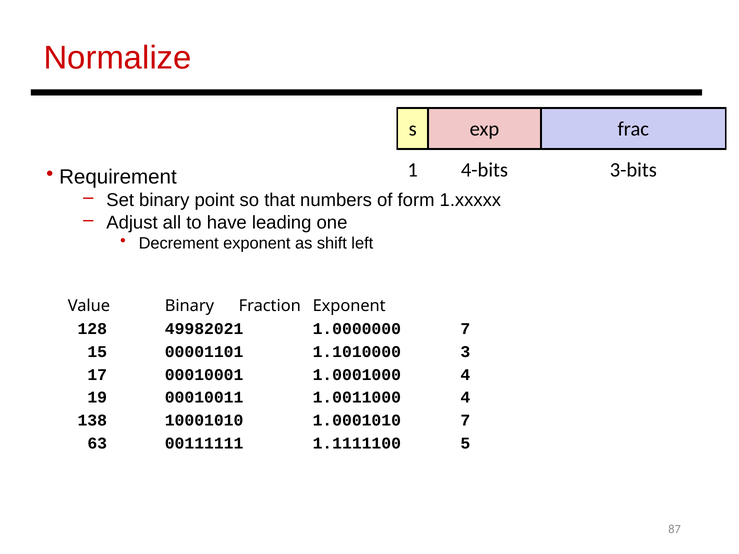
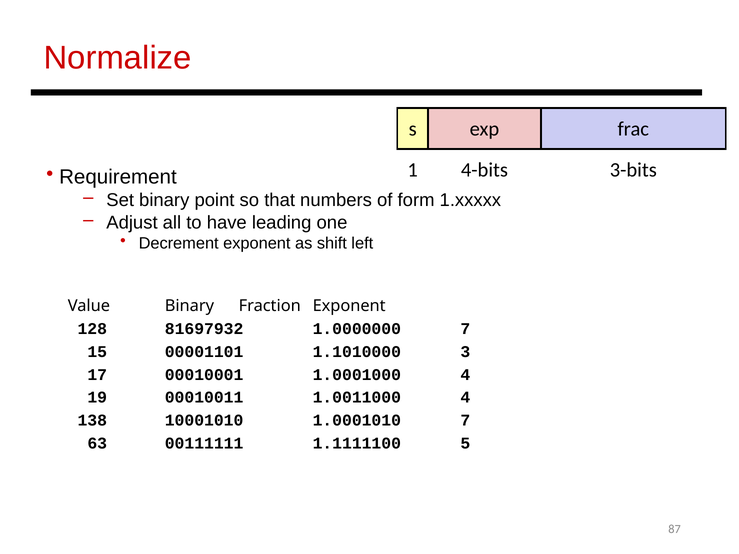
49982021: 49982021 -> 81697932 (204, 329)
